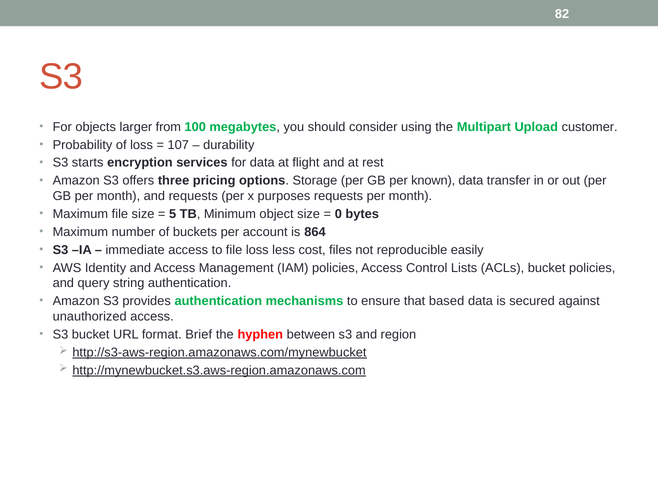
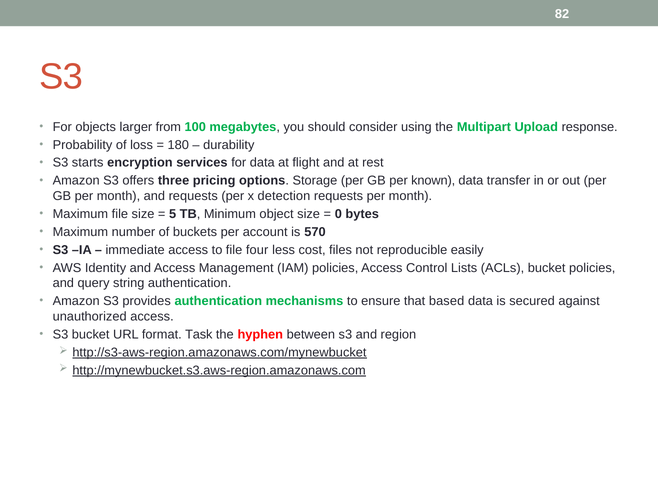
customer: customer -> response (590, 127)
107: 107 -> 180 (178, 145)
purposes: purposes -> detection (284, 196)
864: 864 -> 570 (315, 232)
file loss: loss -> four (257, 250)
Brief: Brief -> Task (199, 335)
